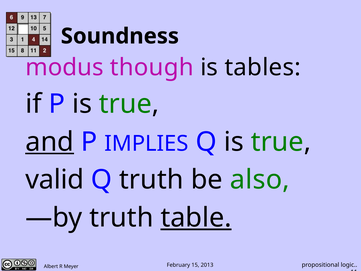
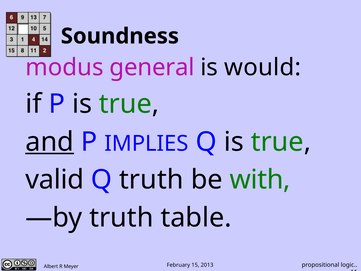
though: though -> general (152, 67)
tables: tables -> would (263, 67)
also: also -> with (260, 180)
table underline: present -> none (196, 218)
